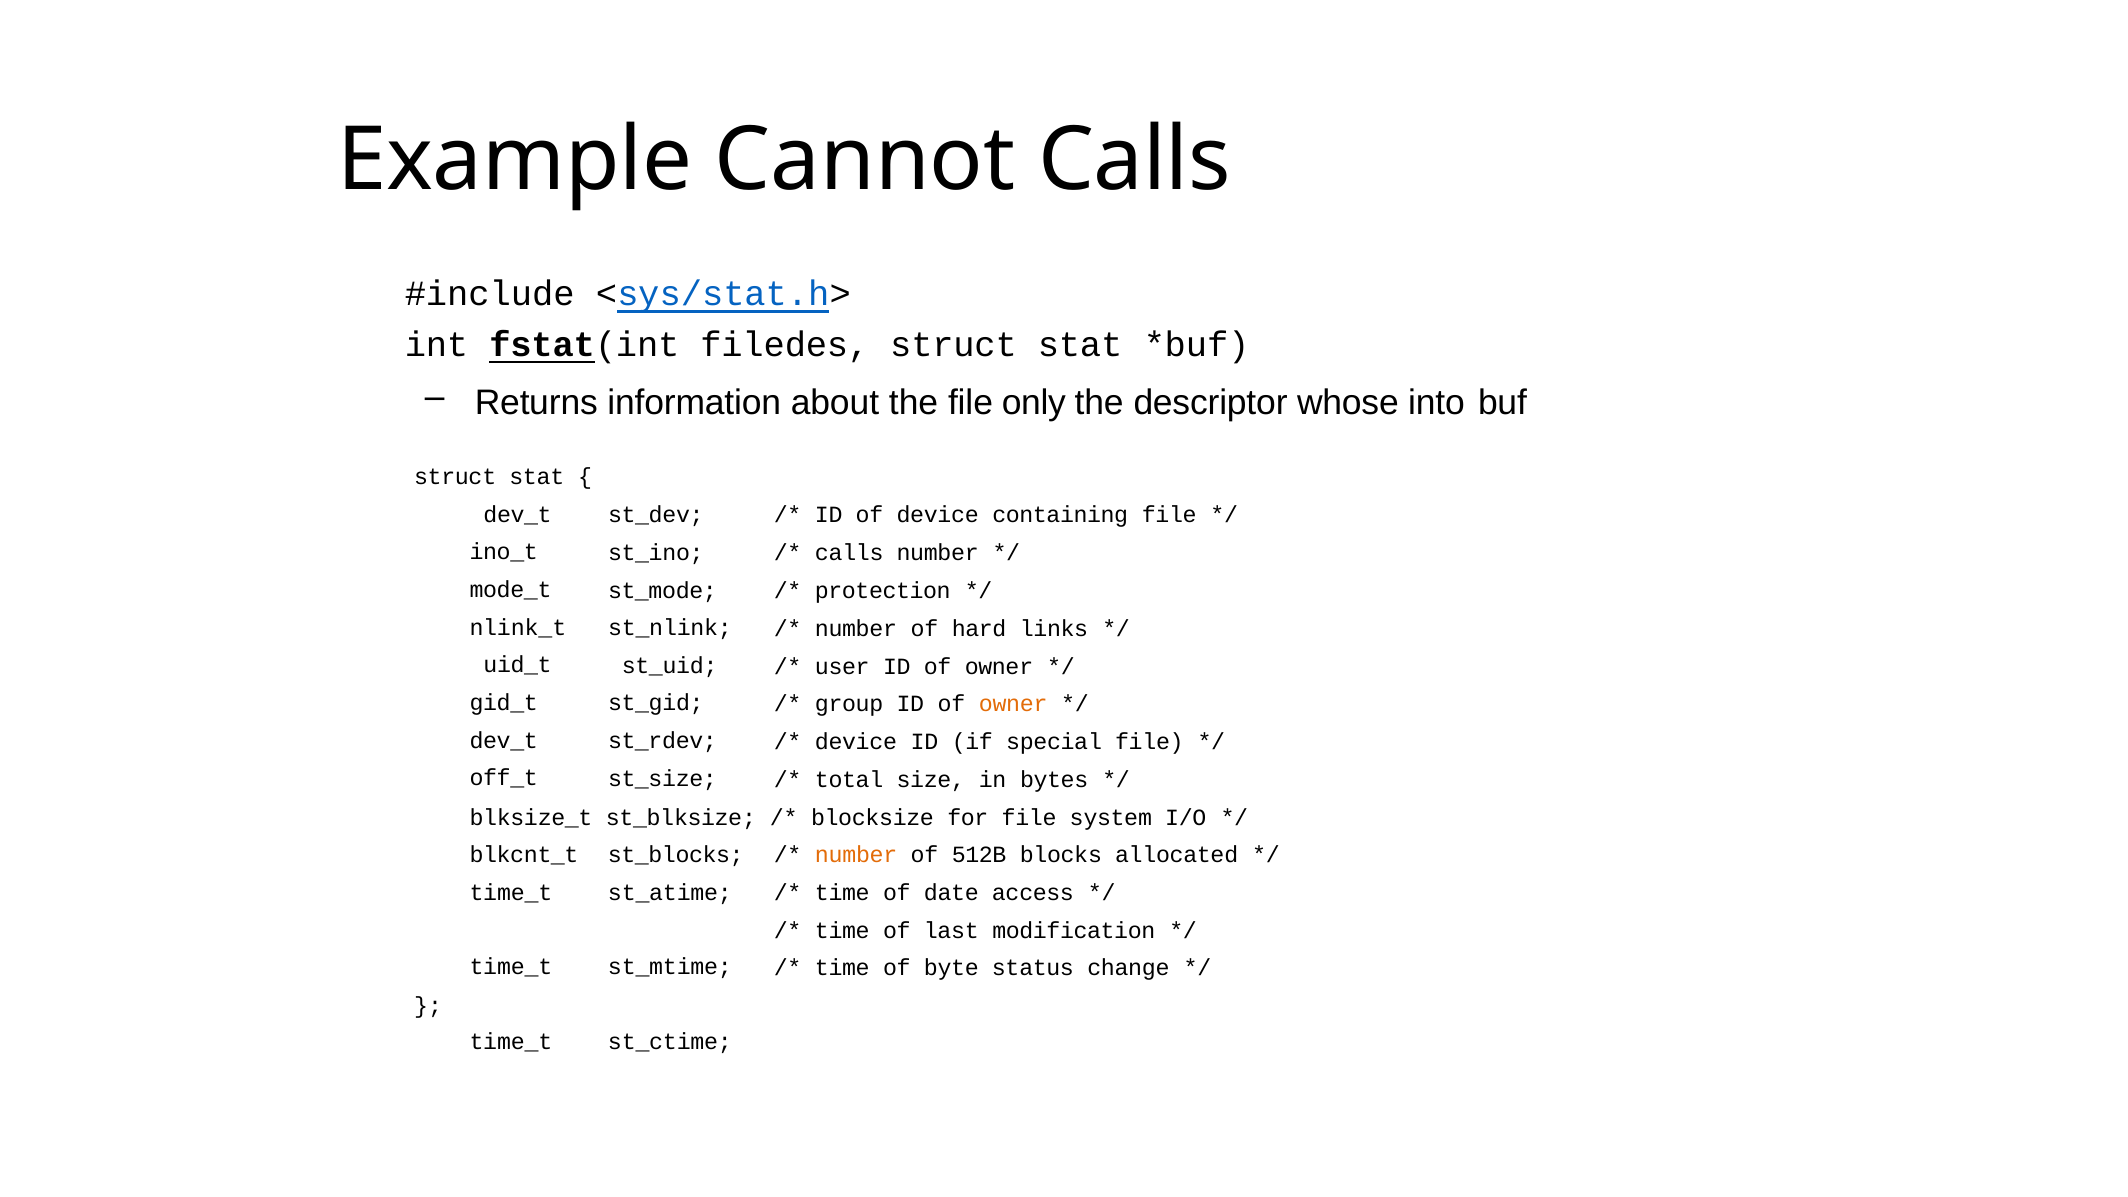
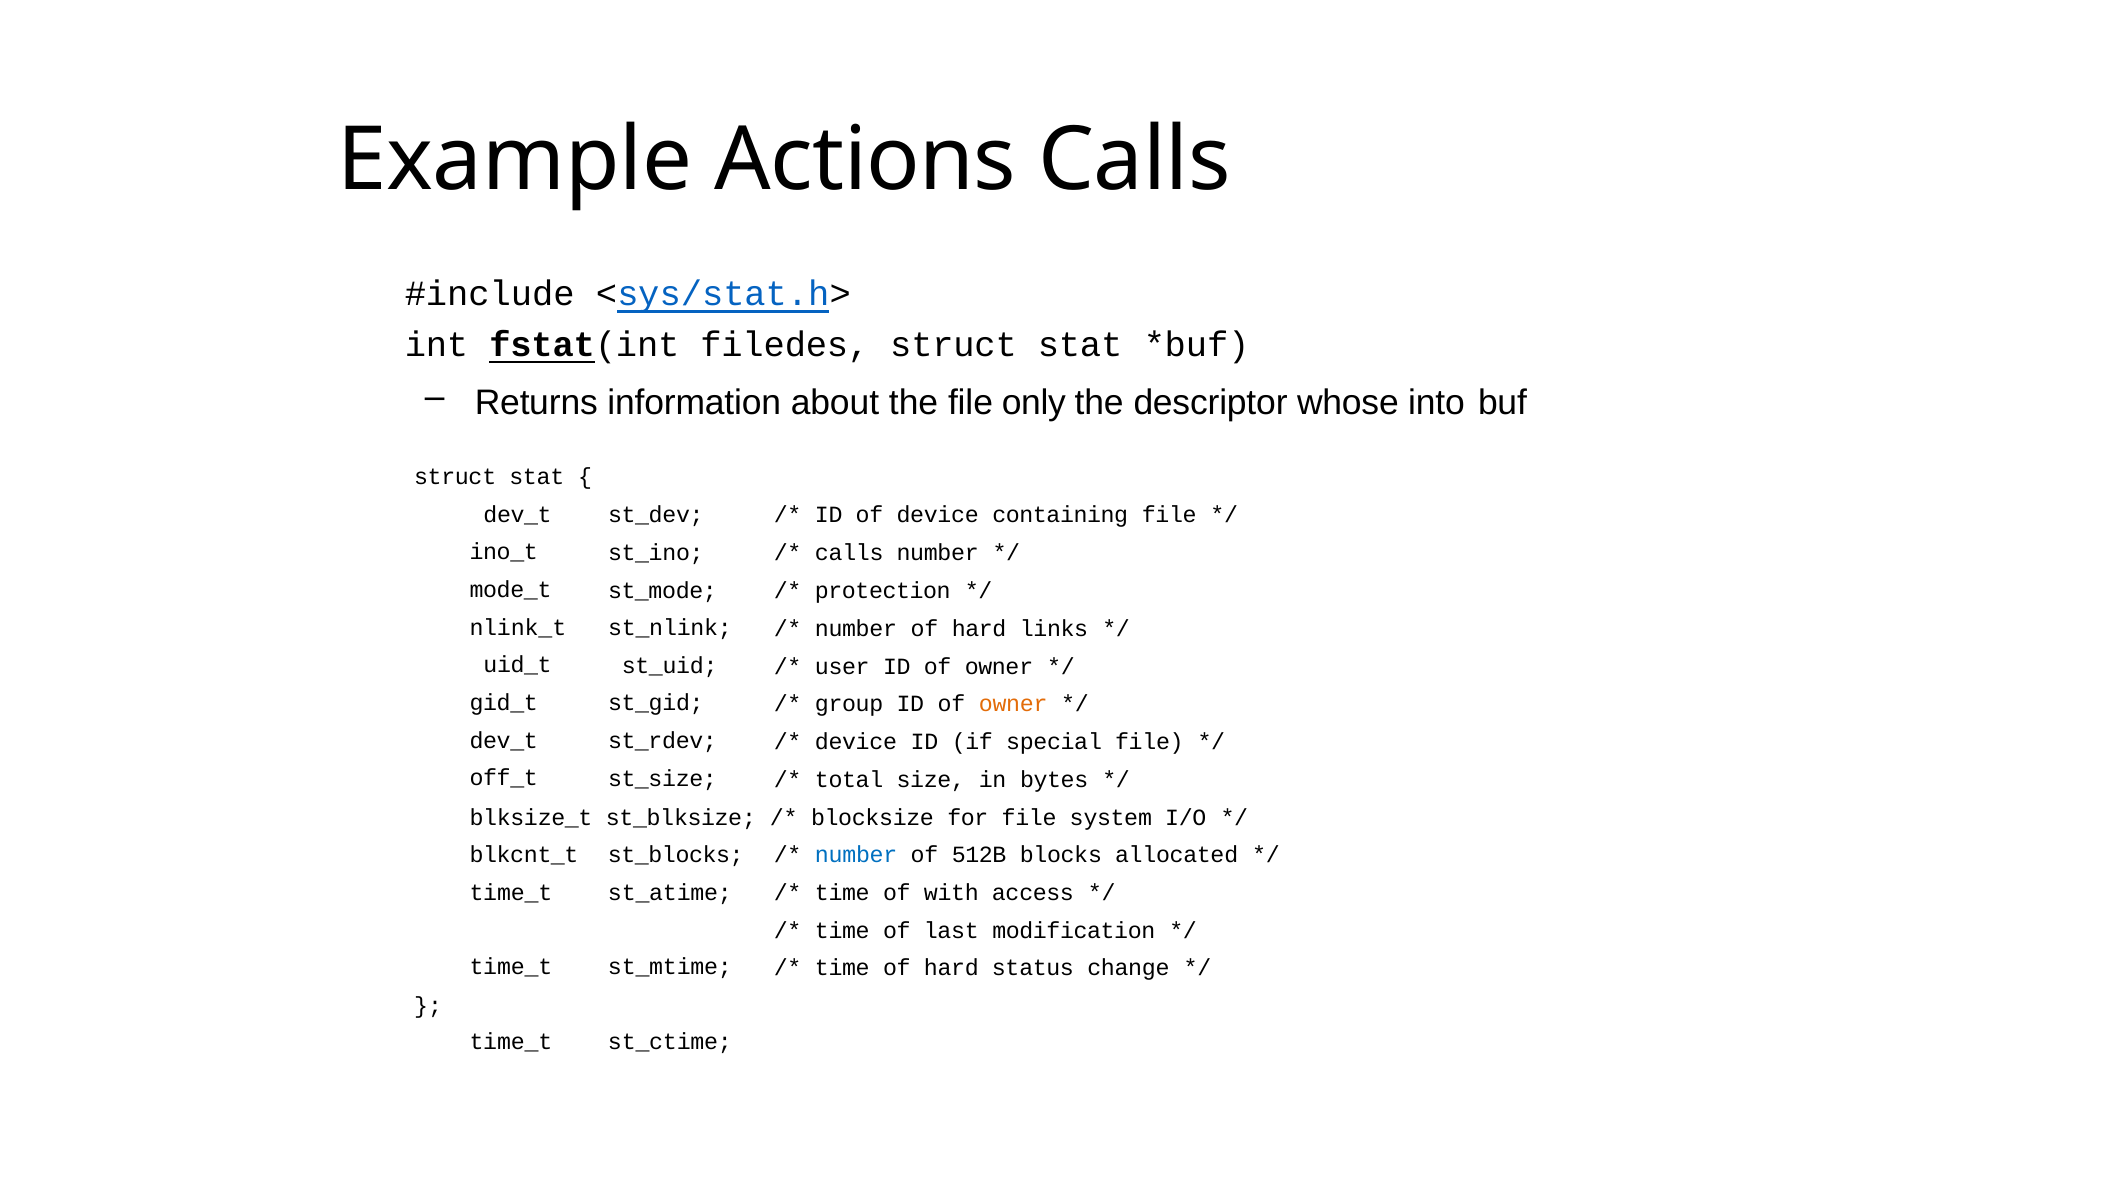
Cannot: Cannot -> Actions (865, 160)
number colour: orange -> blue (856, 855)
date: date -> with (951, 893)
time of byte: byte -> hard (951, 969)
